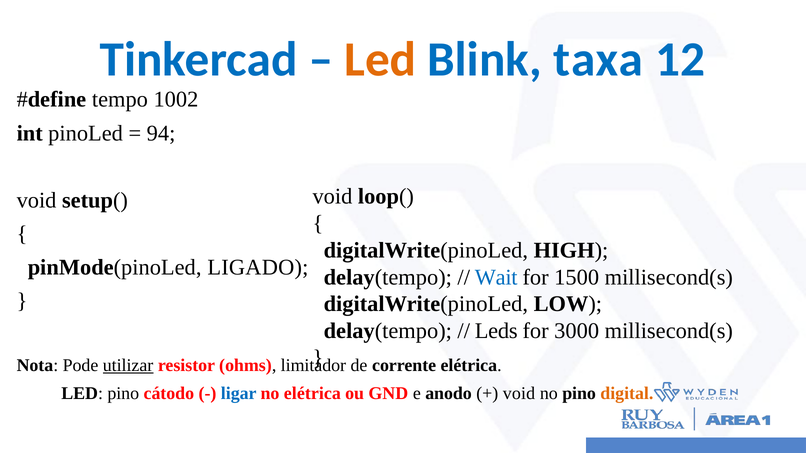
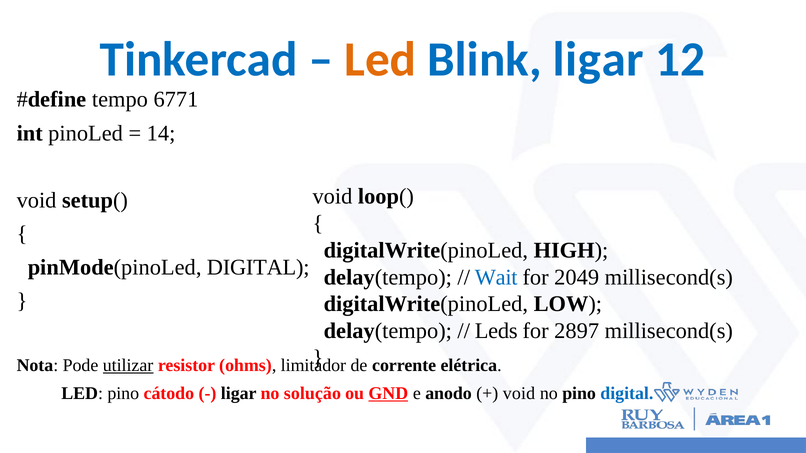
Blink taxa: taxa -> ligar (598, 59)
1002: 1002 -> 6771 (176, 100)
94: 94 -> 14 (161, 133)
pinMode(pinoLed LIGADO: LIGADO -> DIGITAL (258, 268)
1500: 1500 -> 2049 (577, 277)
3000: 3000 -> 2897 (577, 331)
ligar colour: blue -> black (239, 394)
no elétrica: elétrica -> solução (312, 394)
GND underline: none -> present (388, 394)
digital colour: orange -> blue (627, 394)
